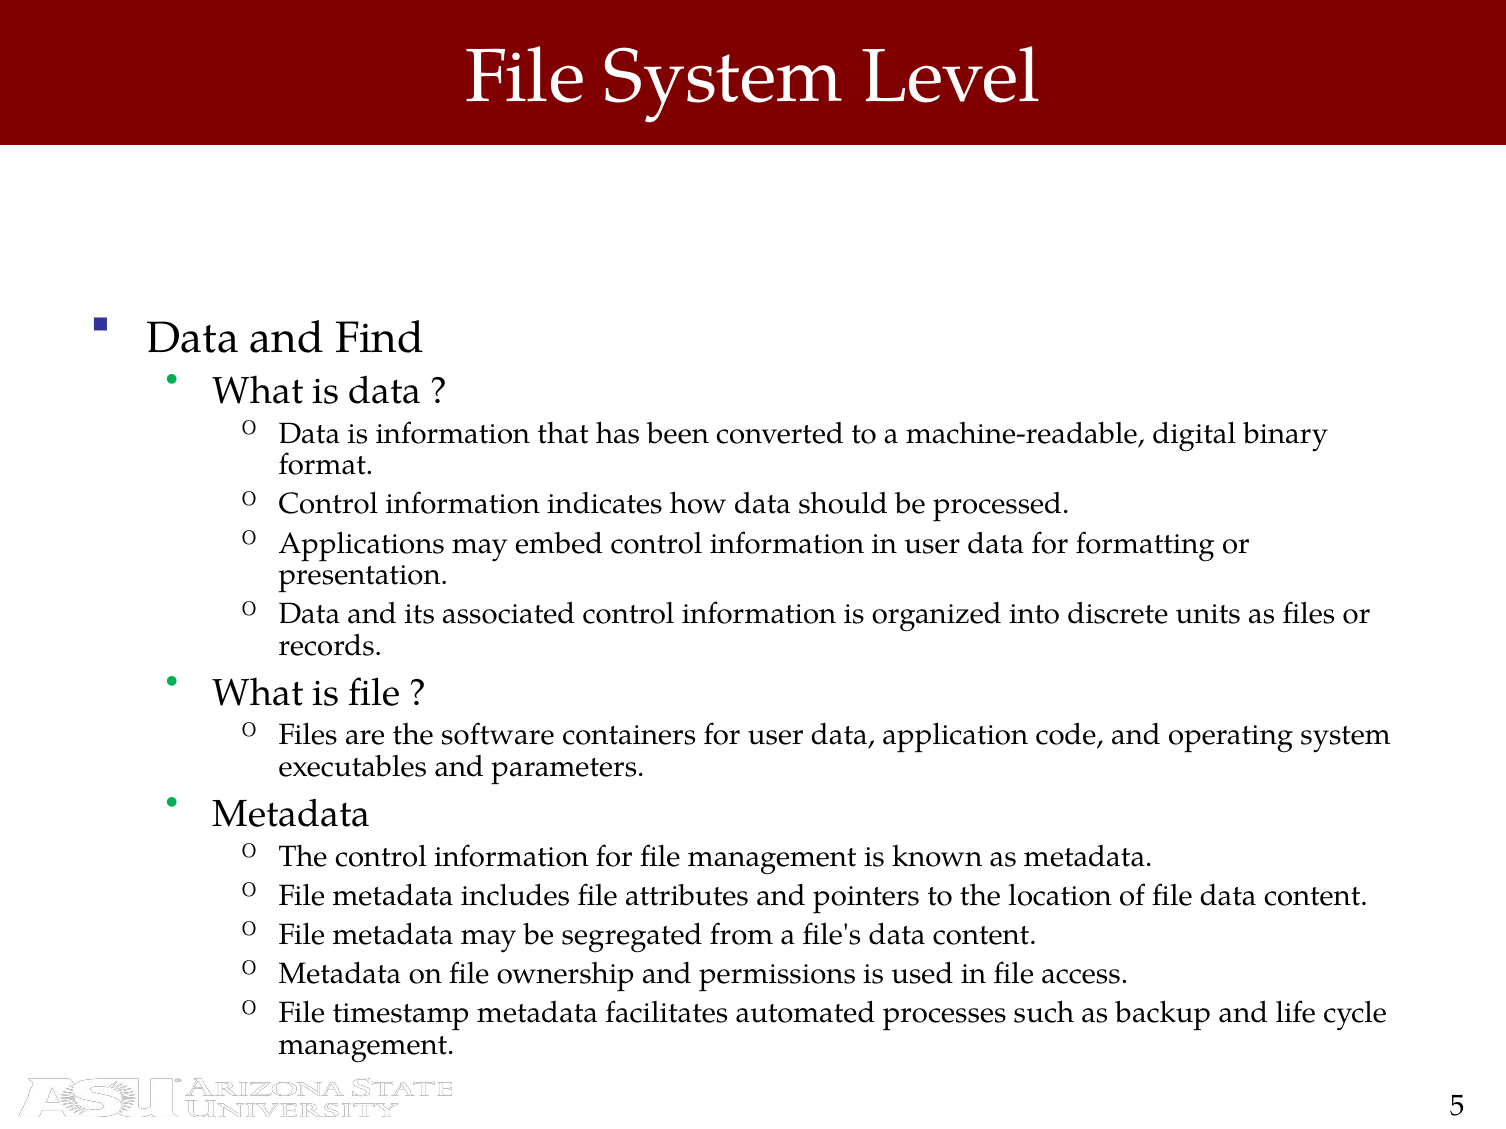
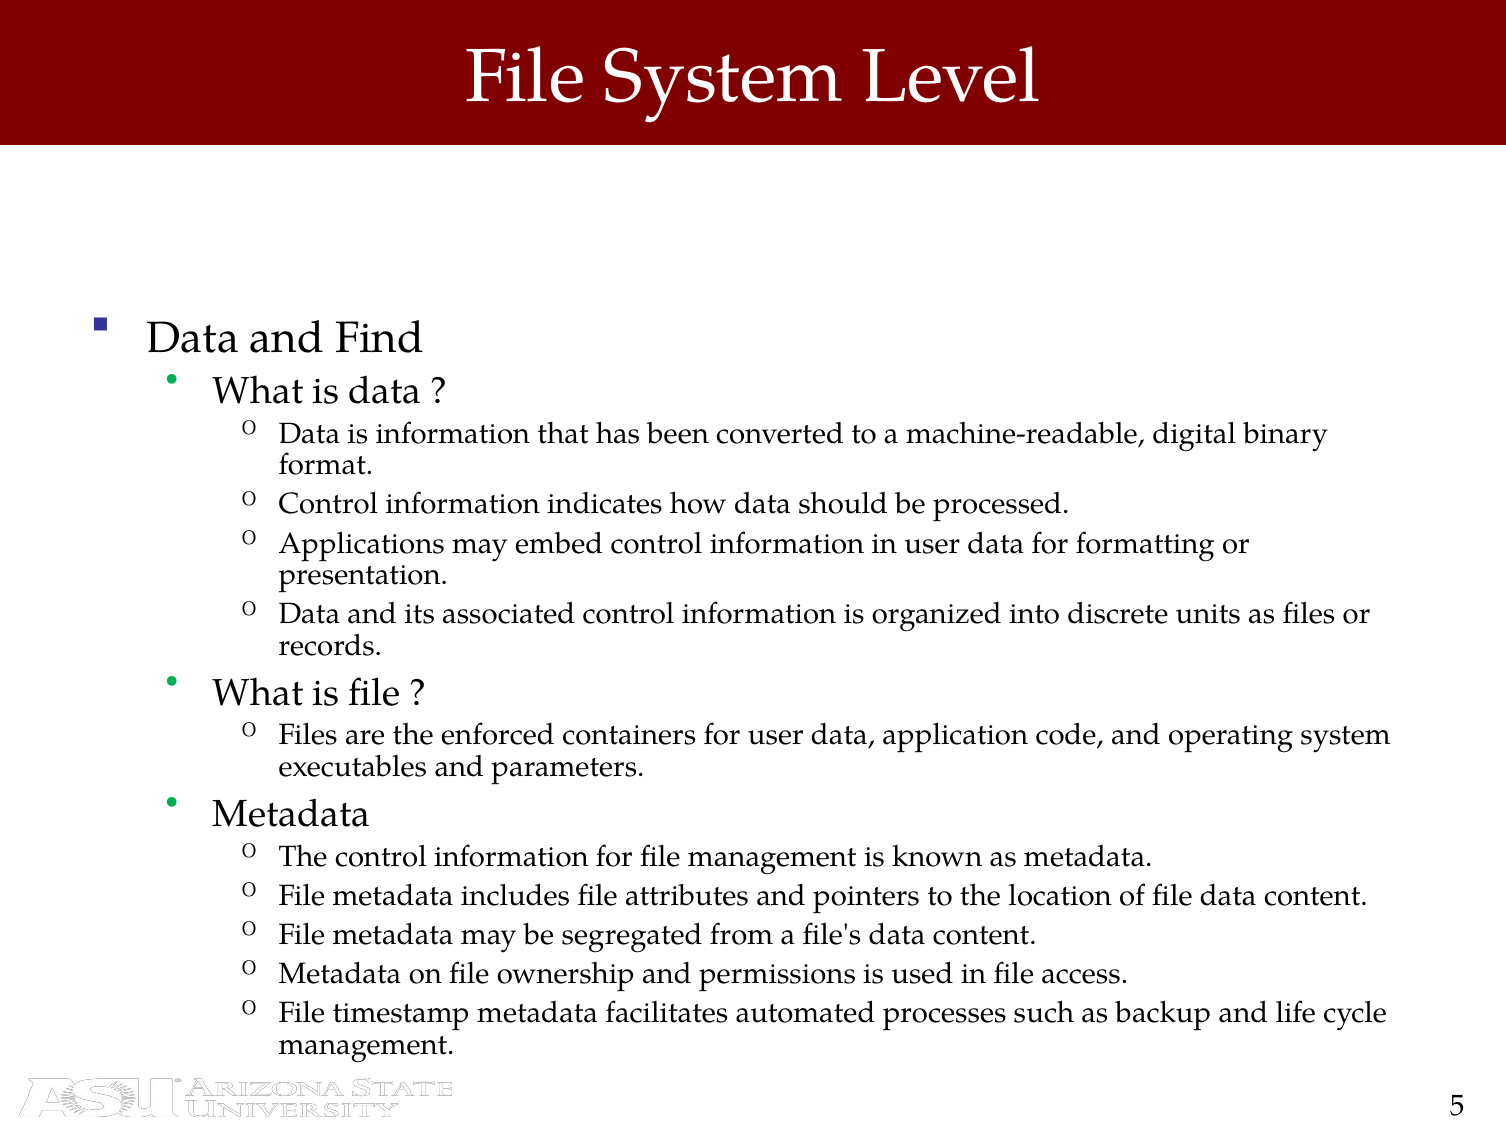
software: software -> enforced (498, 736)
